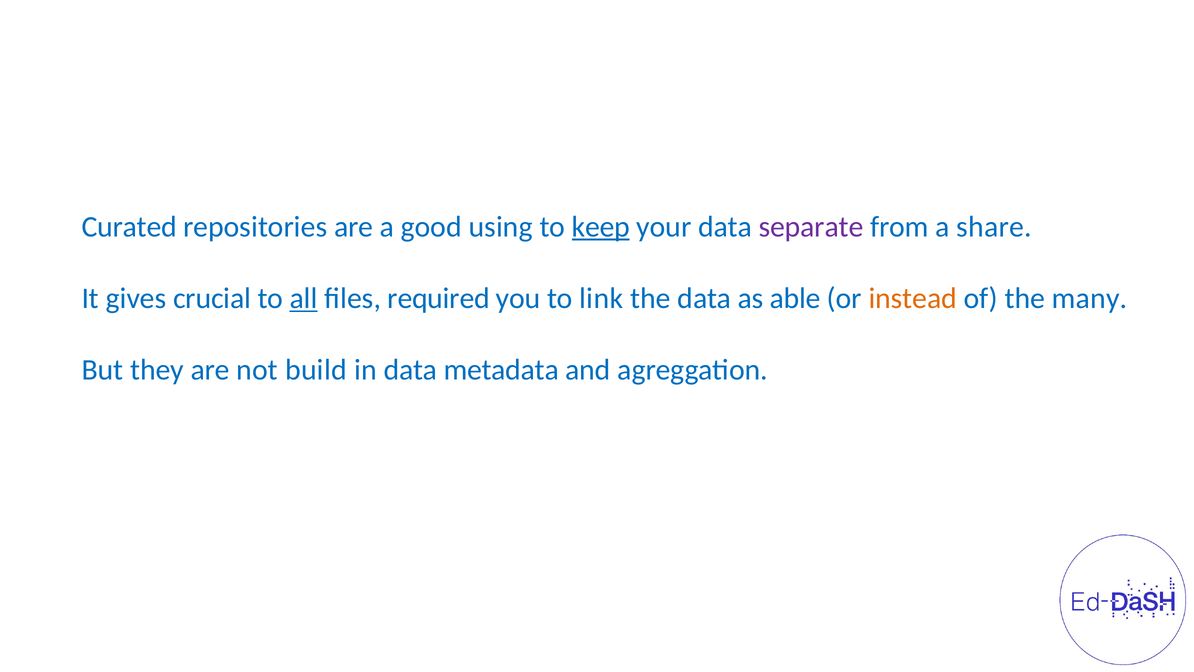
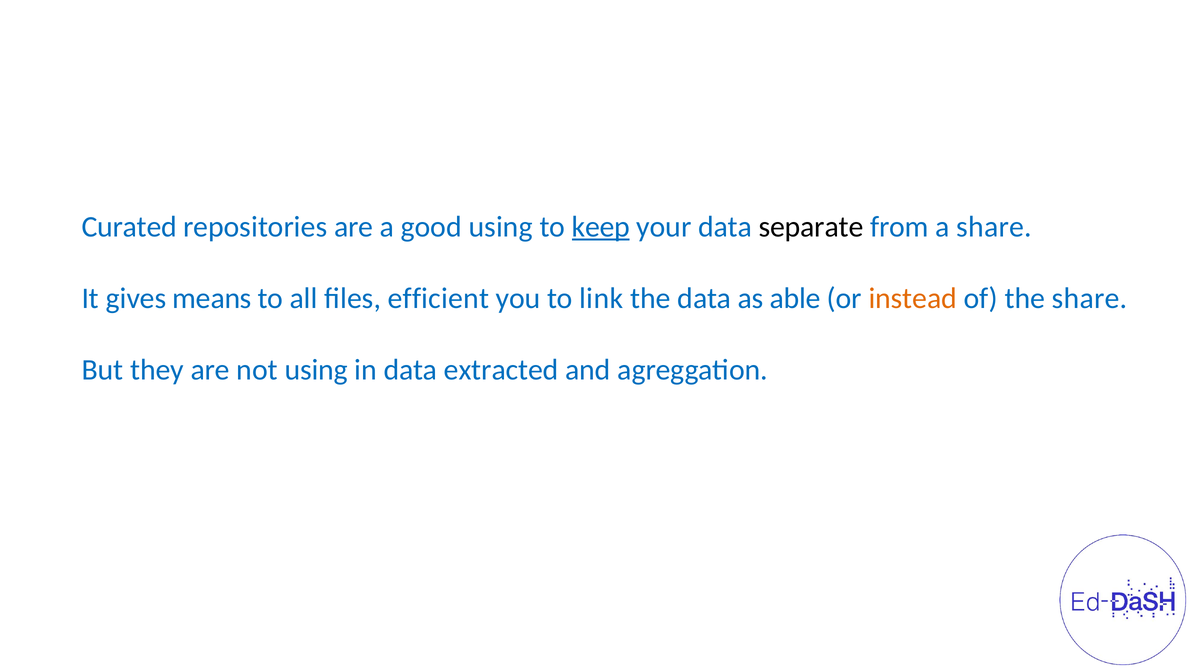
separate colour: purple -> black (811, 227)
crucial: crucial -> means (212, 298)
all underline: present -> none (304, 298)
required: required -> efficient (438, 298)
the many: many -> share (1090, 298)
not build: build -> using (316, 370)
metadata: metadata -> extracted (501, 370)
